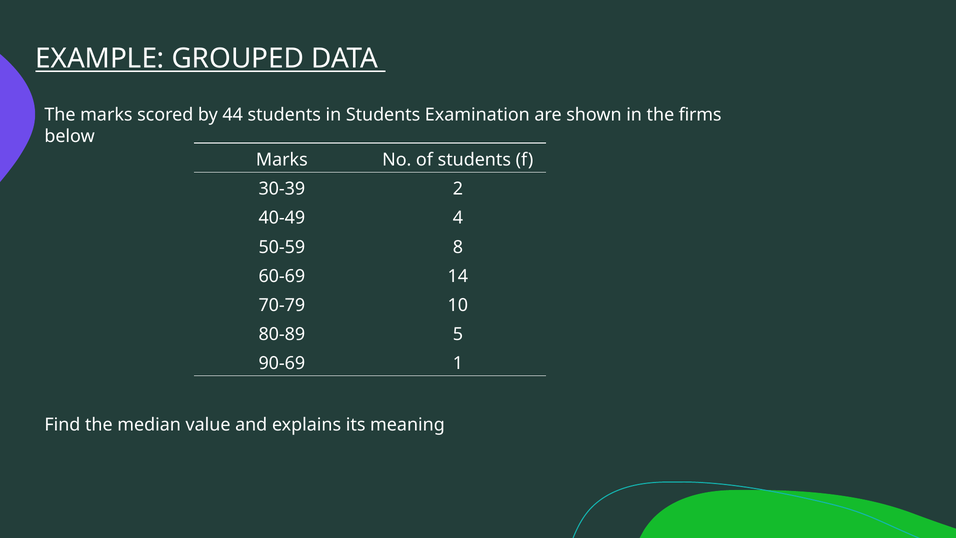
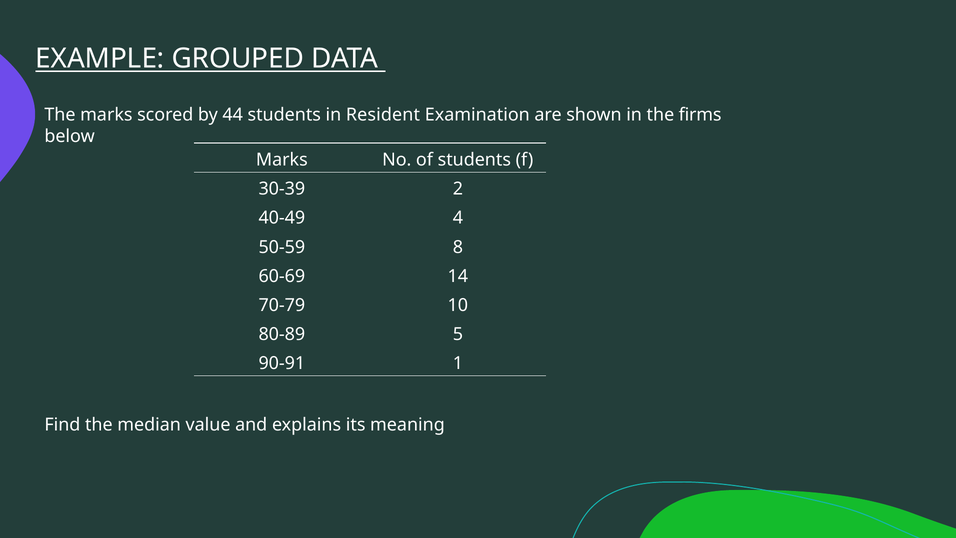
in Students: Students -> Resident (383, 115)
90-69: 90-69 -> 90-91 (282, 363)
